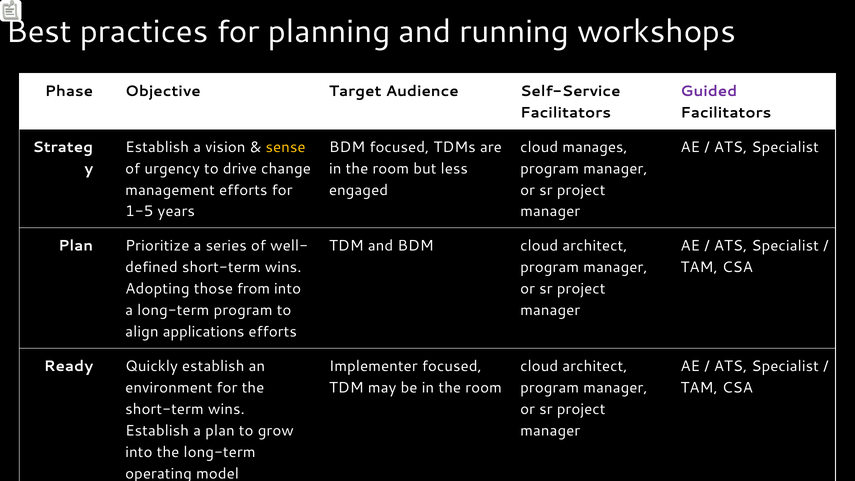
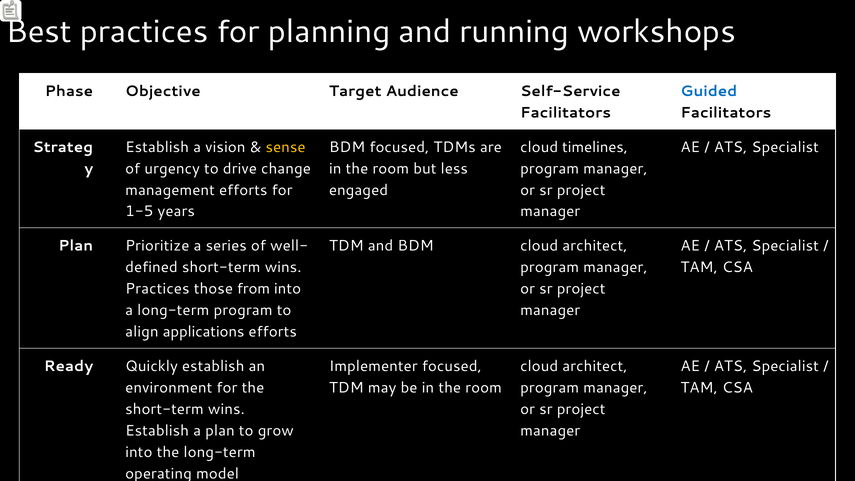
Guided colour: purple -> blue (709, 91)
manages: manages -> timelines (595, 147)
Adopting: Adopting -> Practices (157, 289)
